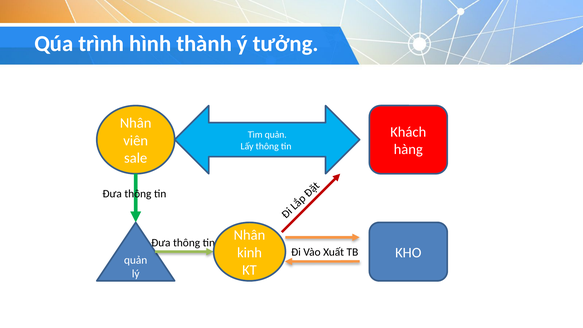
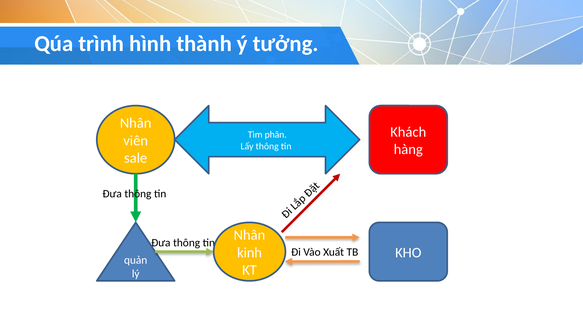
Tìm quản: quản -> phân (276, 134)
